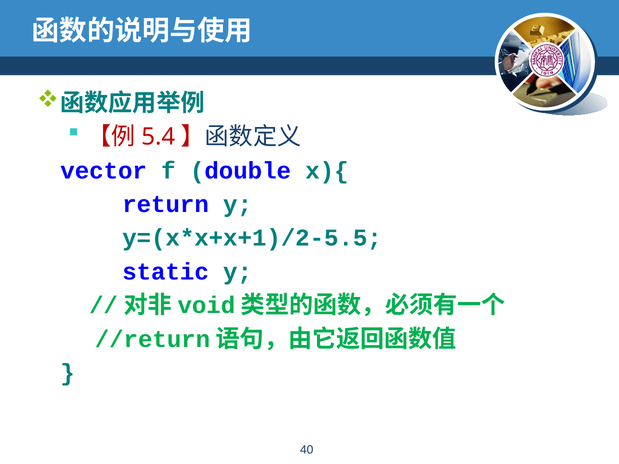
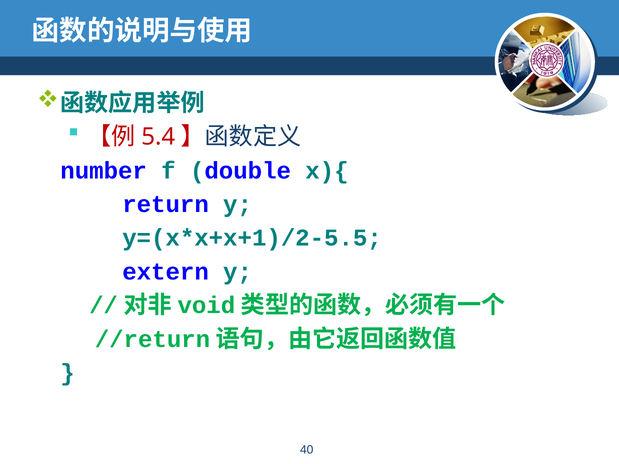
vector: vector -> number (104, 171)
static: static -> extern (166, 272)
